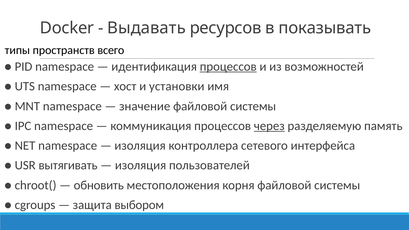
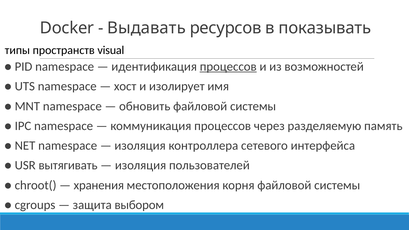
всего: всего -> visual (111, 50)
установки: установки -> изолирует (177, 86)
значение: значение -> обновить (145, 106)
через underline: present -> none (269, 126)
обновить: обновить -> хранения (99, 185)
